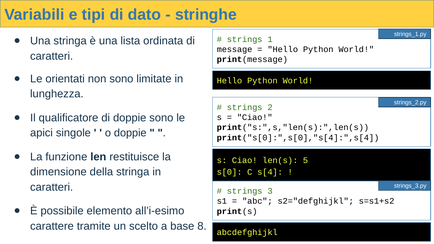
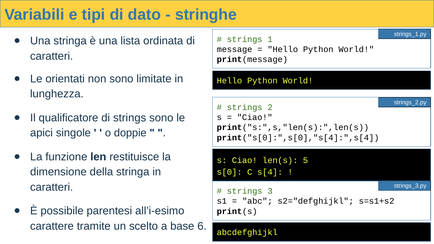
di doppie: doppie -> strings (130, 118)
elemento: elemento -> parentesi (109, 211)
8: 8 -> 6 (202, 226)
